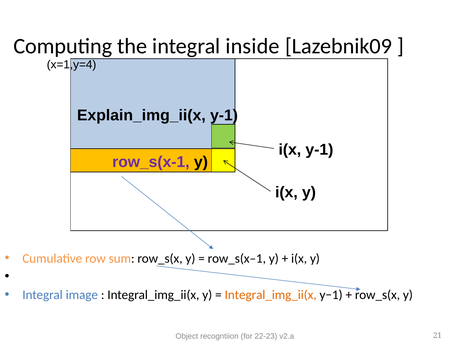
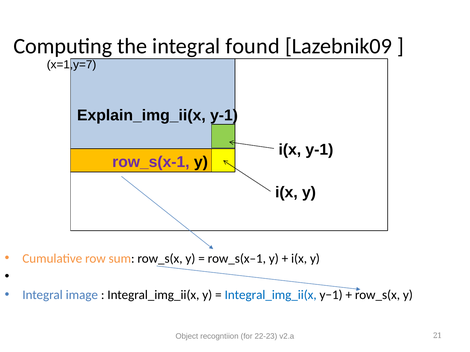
inside: inside -> found (253, 46)
x=1,y=4: x=1,y=4 -> x=1,y=7 (72, 65)
Integral_img_ii(x colour: orange -> blue (271, 295)
